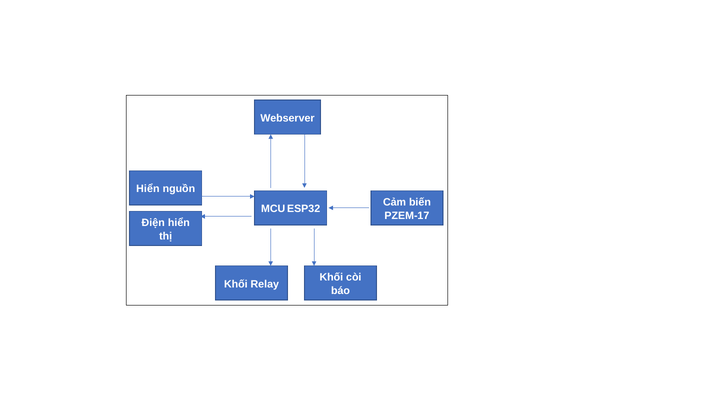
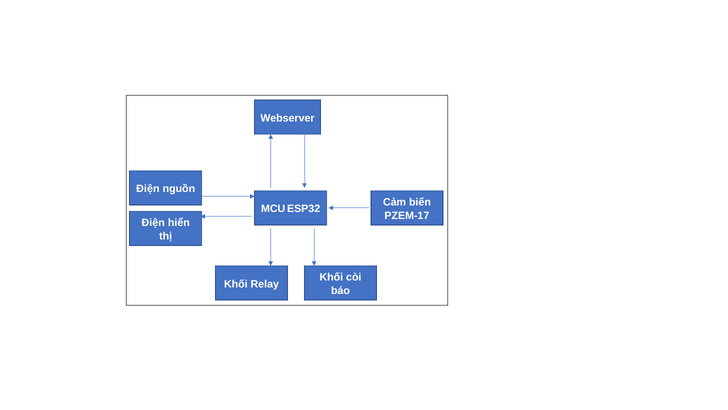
Hiển: Hiển -> Điện (148, 189)
